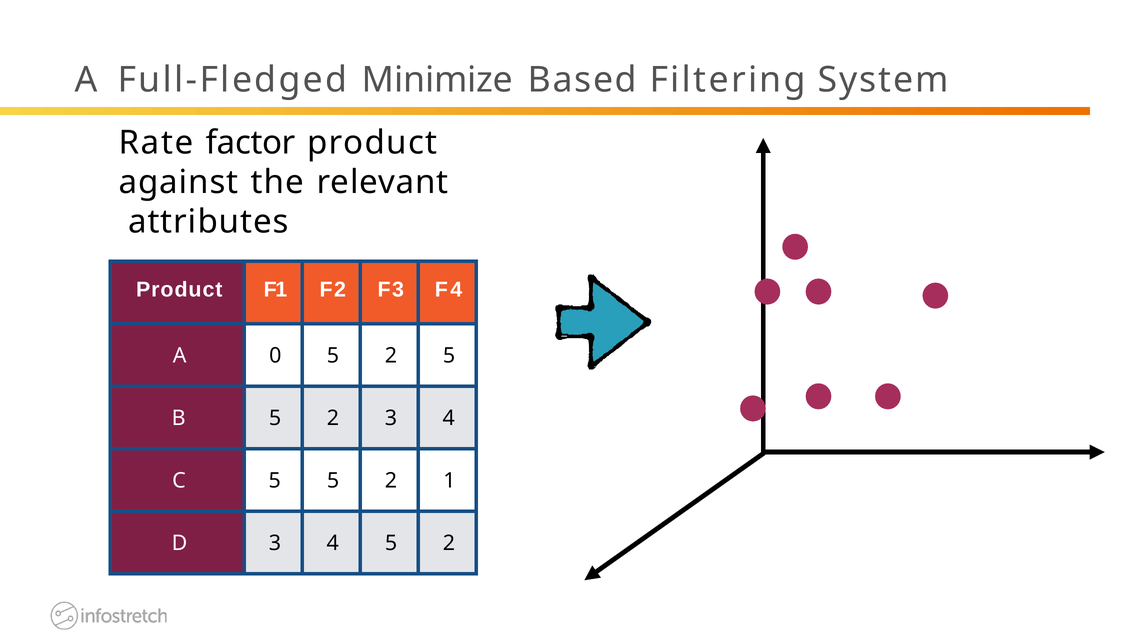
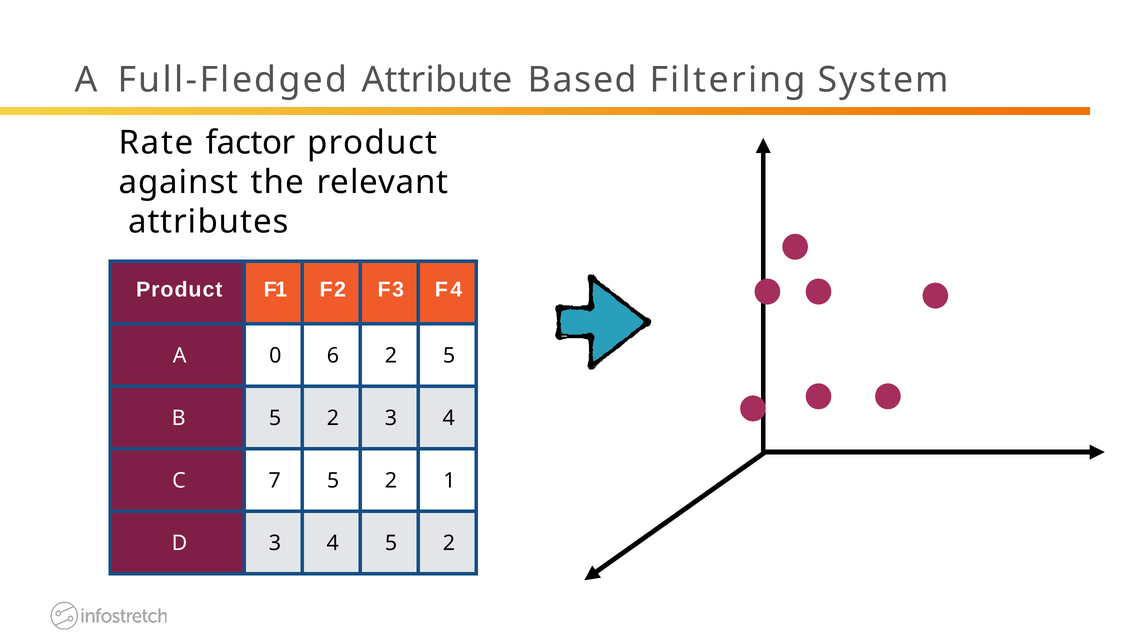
Minimize: Minimize -> Attribute (437, 80)
0 5: 5 -> 6 (333, 356)
C 5: 5 -> 7 (275, 481)
